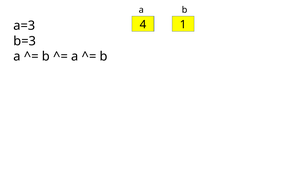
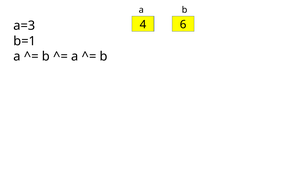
1: 1 -> 6 (183, 25)
b=3: b=3 -> b=1 (25, 41)
